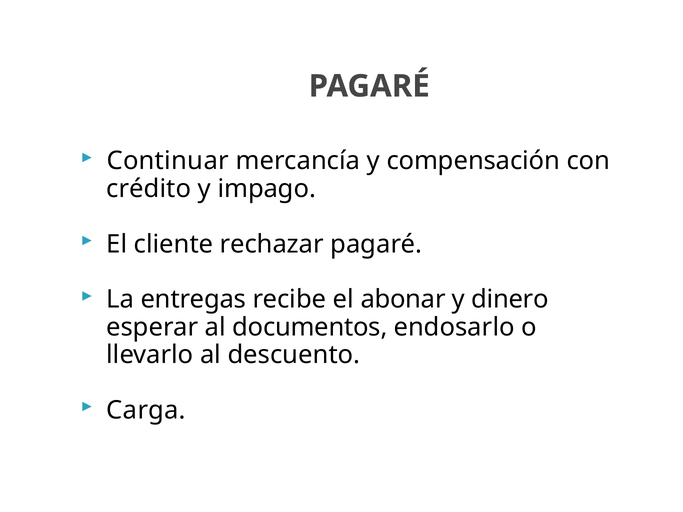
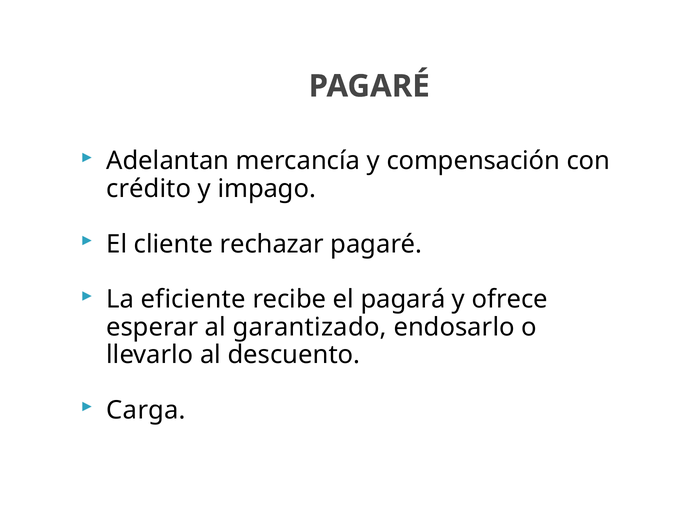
Continuar: Continuar -> Adelantan (168, 161)
entregas: entregas -> eficiente (193, 300)
abonar: abonar -> pagará (403, 300)
dinero: dinero -> ofrece (510, 300)
documentos: documentos -> garantizado (310, 327)
